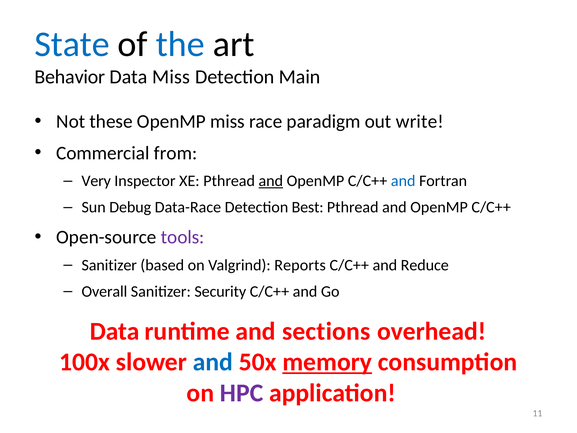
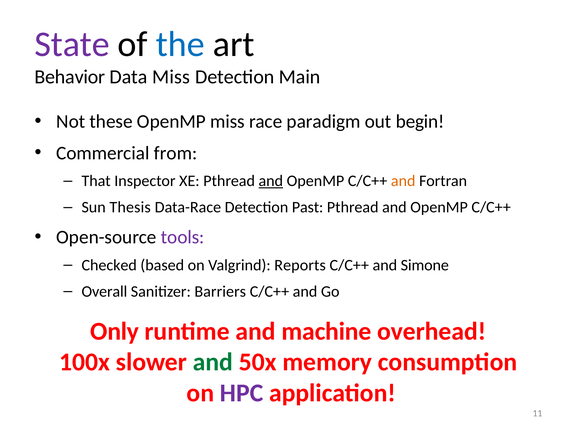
State colour: blue -> purple (72, 44)
write: write -> begin (420, 121)
Very: Very -> That (96, 181)
and colour: blue -> orange (403, 181)
Debug: Debug -> Thesis (130, 207)
Best: Best -> Past (308, 207)
Sanitizer: Sanitizer -> Checked (109, 265)
Reduce: Reduce -> Simone (425, 265)
Security: Security -> Barriers (220, 291)
Data: Data -> Only (115, 331)
sections: sections -> machine (326, 331)
and colour: blue -> green (213, 362)
memory underline: present -> none (327, 362)
